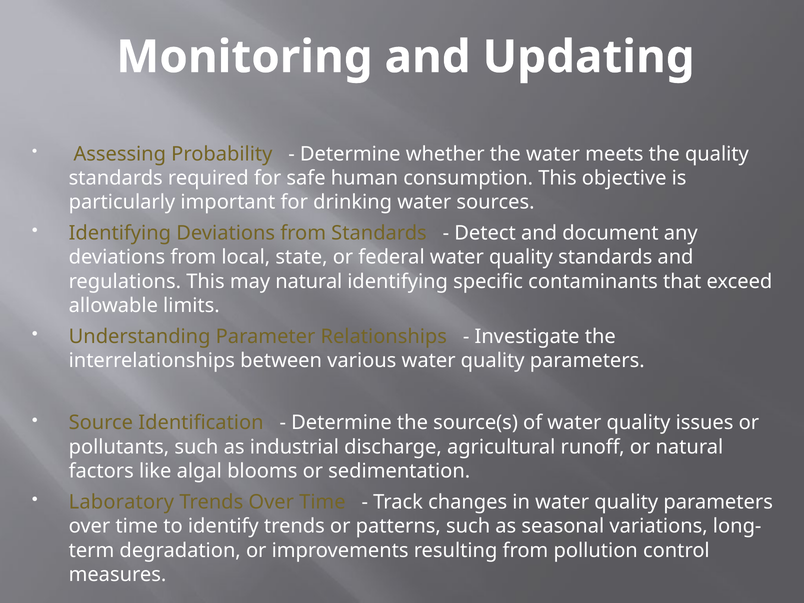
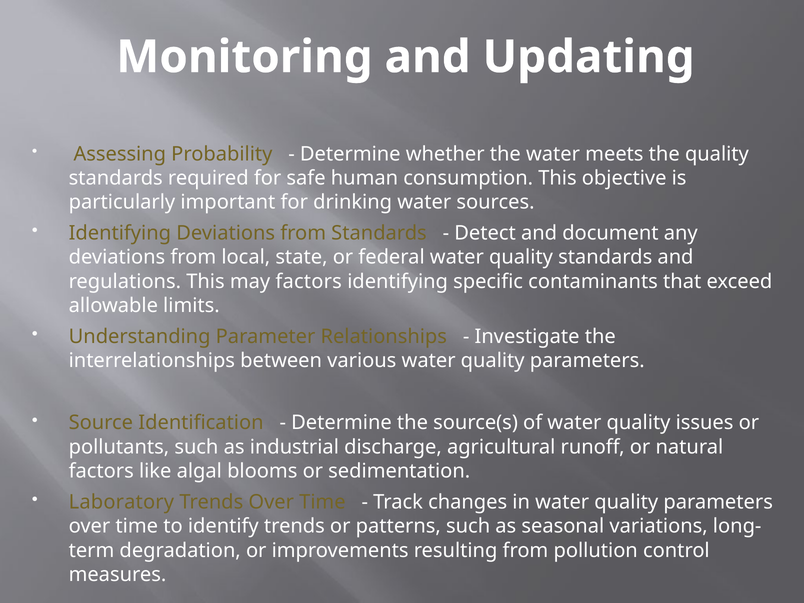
may natural: natural -> factors (309, 281)
